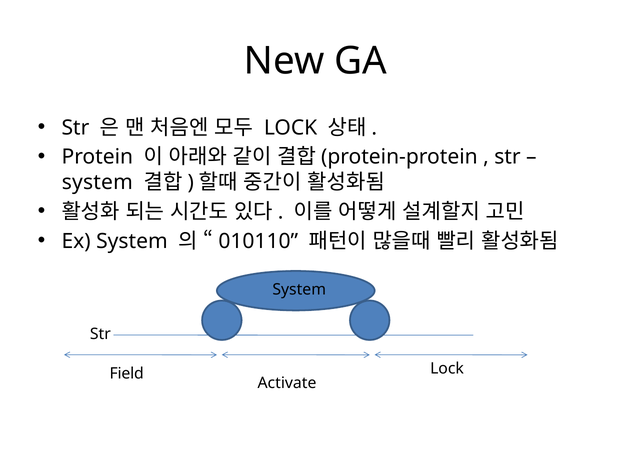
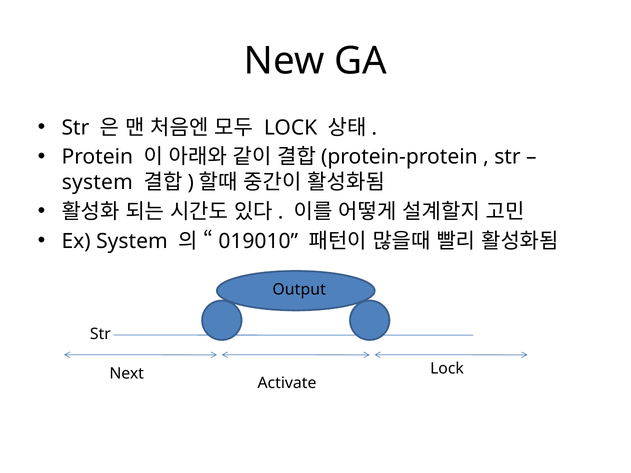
010110: 010110 -> 019010 (258, 241)
System: System -> Output (299, 290)
Field: Field -> Next (127, 374)
